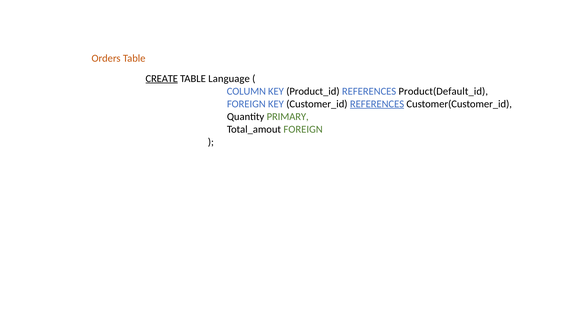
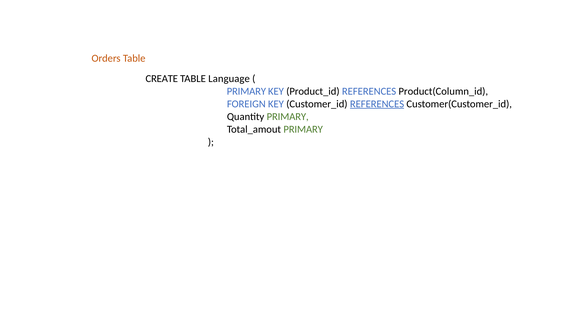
CREATE underline: present -> none (162, 79)
COLUMN: COLUMN -> PRIMARY (246, 91)
Product(Default_id: Product(Default_id -> Product(Column_id (443, 91)
Total_amout FOREIGN: FOREIGN -> PRIMARY (303, 129)
